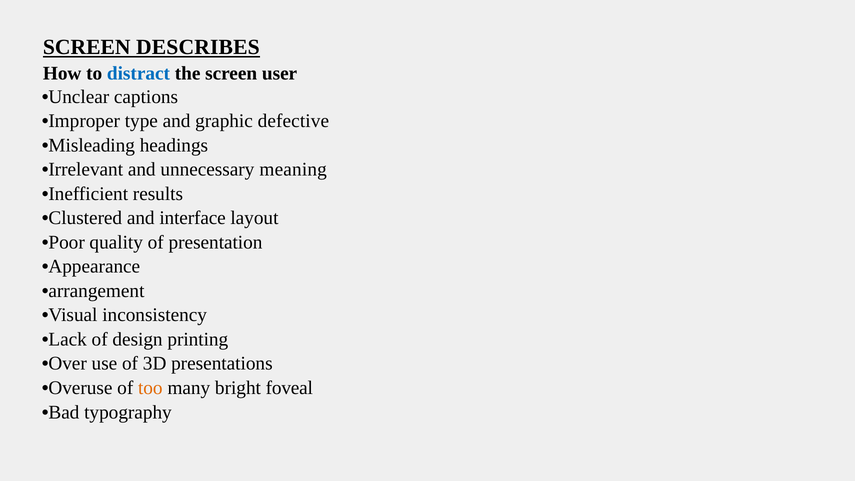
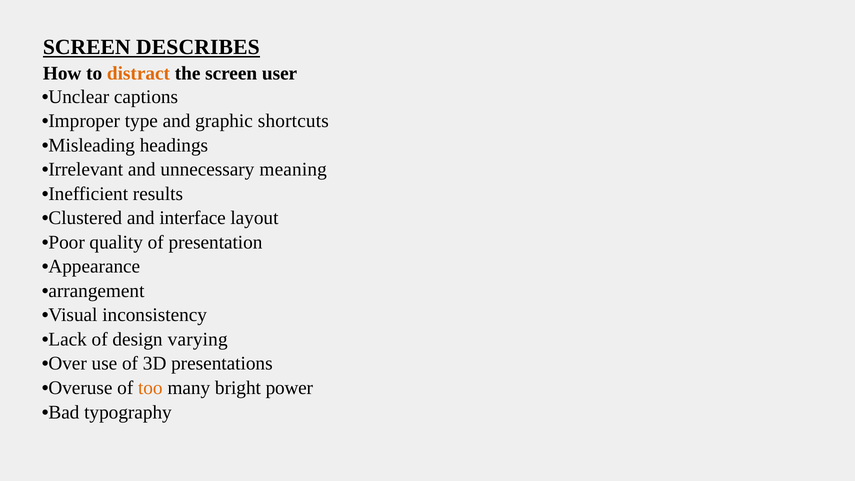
distract colour: blue -> orange (138, 73)
defective: defective -> shortcuts (293, 121)
printing: printing -> varying (198, 339)
foveal: foveal -> power (289, 388)
